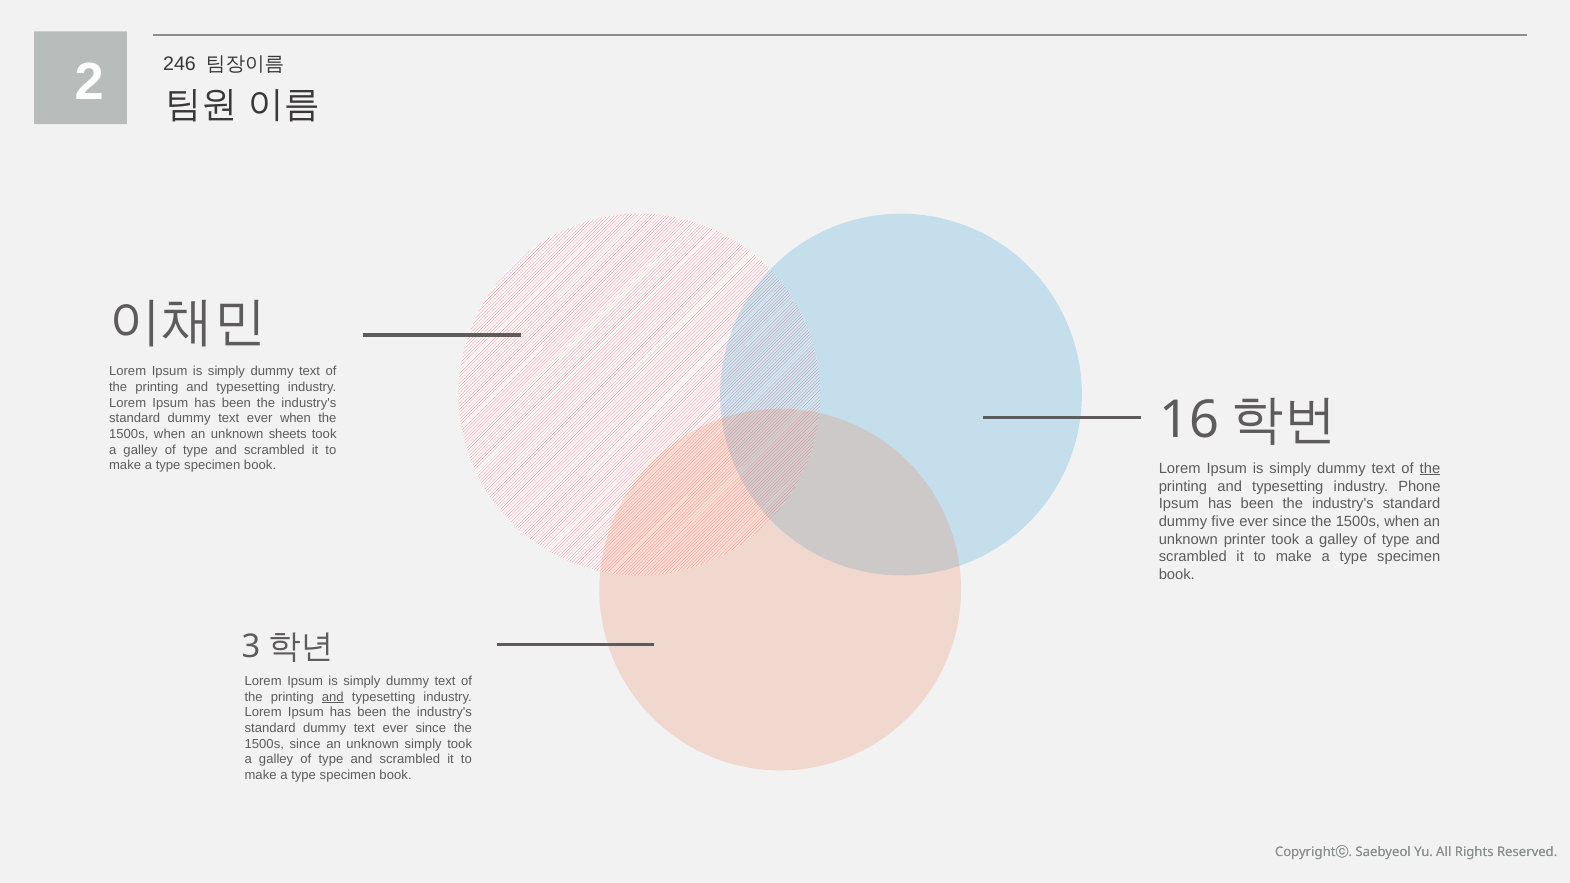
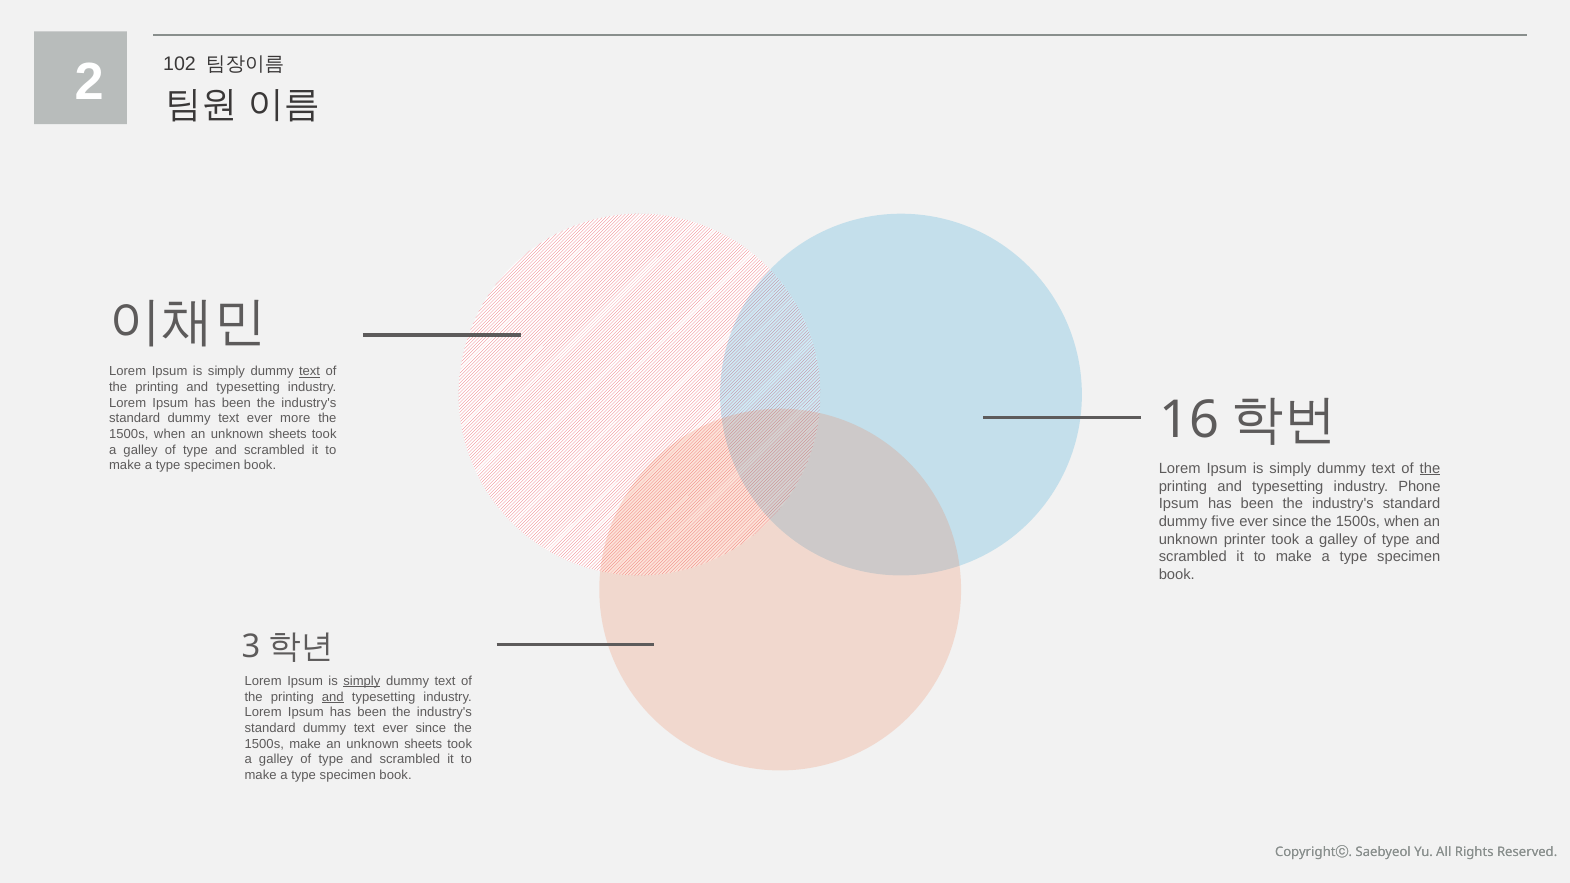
246: 246 -> 102 (180, 64)
text underline: none -> present (310, 372)
ever when: when -> more (295, 419)
simply underline: none -> present (362, 681)
1500s since: since -> make (305, 744)
simply: simply -> sheets (423, 744)
